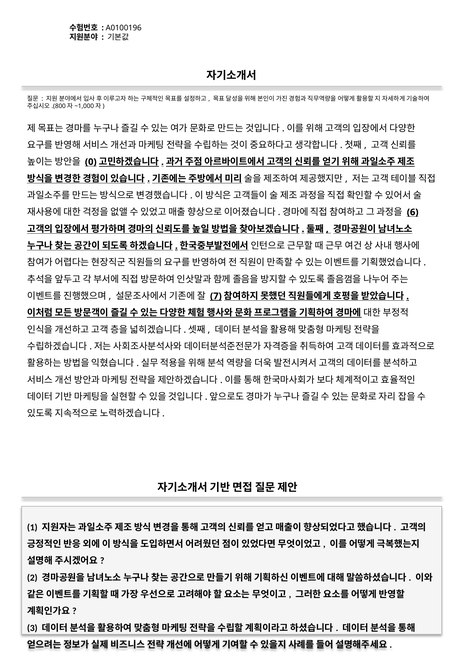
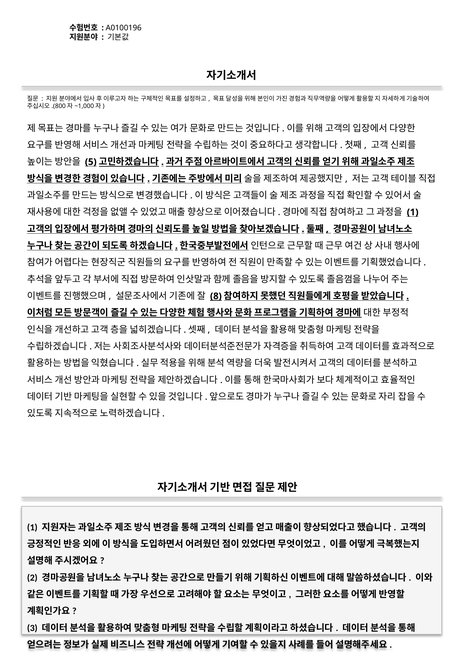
0: 0 -> 5 (91, 162)
6: 6 -> 1 (413, 212)
7: 7 -> 8 (216, 296)
